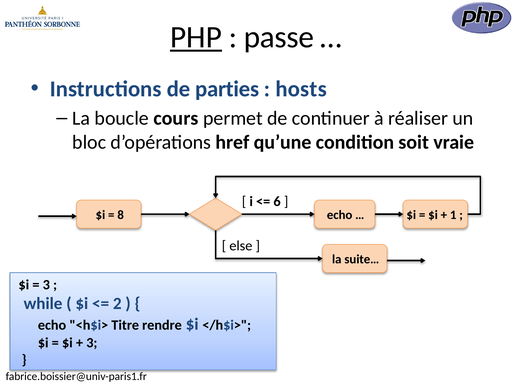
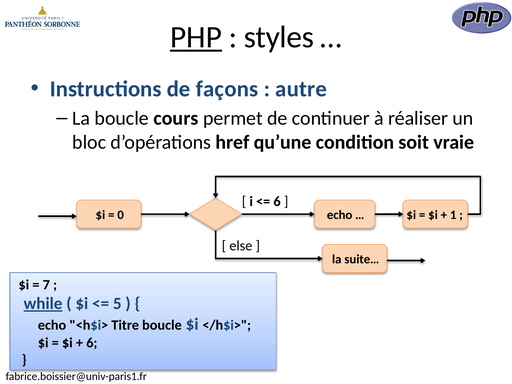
passe: passe -> styles (279, 37)
parties: parties -> façons (227, 89)
hosts: hosts -> autre (301, 89)
8: 8 -> 0 (121, 215)
3: 3 -> 7 (46, 285)
while underline: none -> present (43, 304)
2: 2 -> 5 (117, 304)
Titre rendre: rendre -> boucle (162, 325)
3: 3 -> 6 (92, 343)
